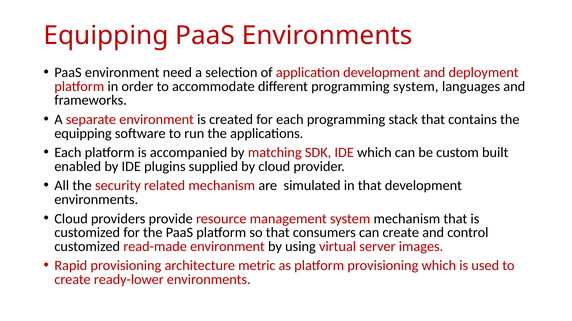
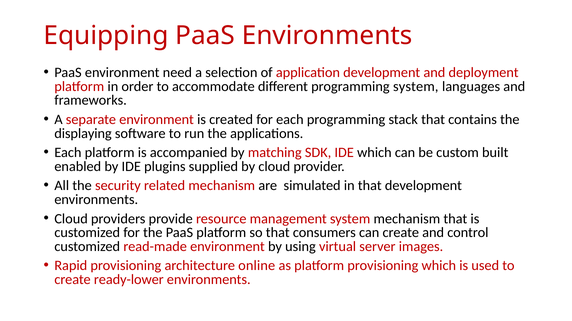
equipping: equipping -> displaying (83, 134)
metric: metric -> online (257, 266)
